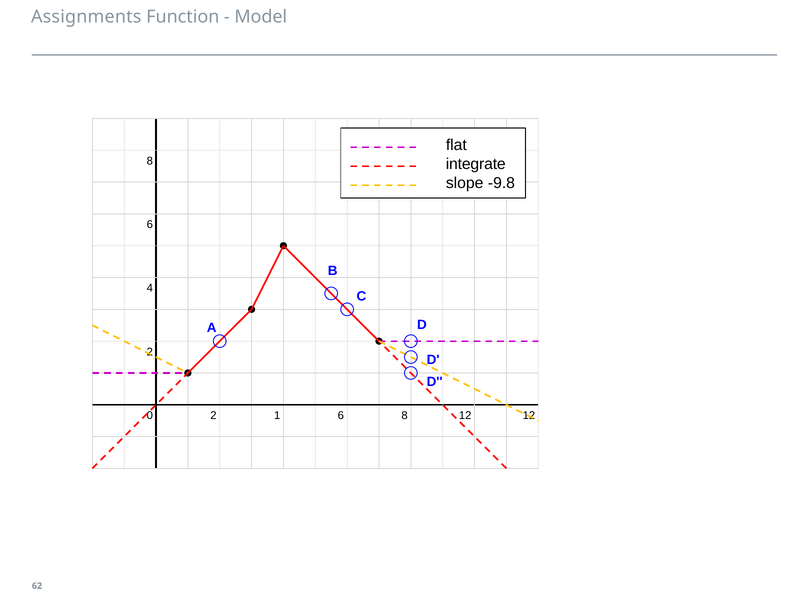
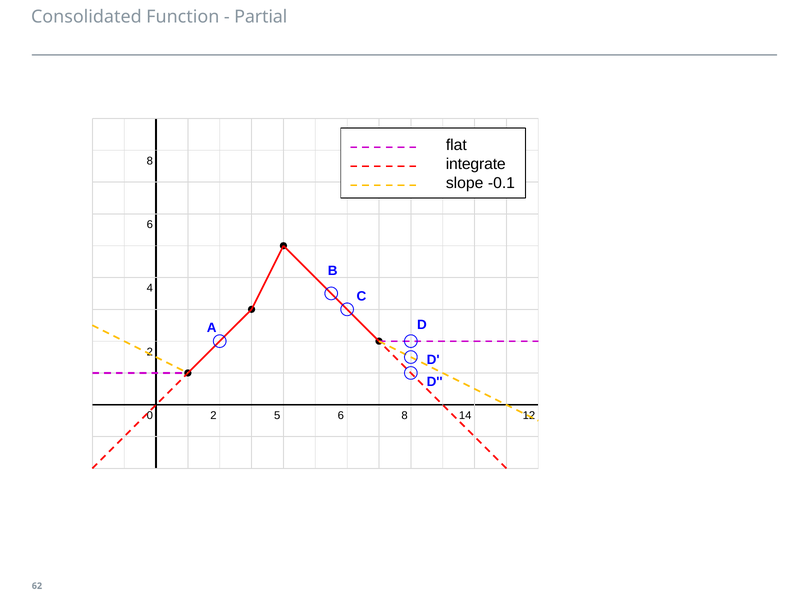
Assignments: Assignments -> Consolidated (86, 17)
Model: Model -> Partial (261, 17)
-9.8: -9.8 -> -0.1 (501, 183)
1: 1 -> 5 (277, 416)
8 12: 12 -> 14 (465, 416)
